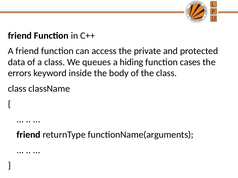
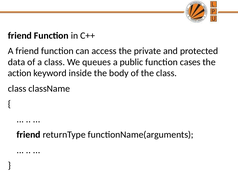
hiding: hiding -> public (131, 62)
errors: errors -> action (20, 73)
